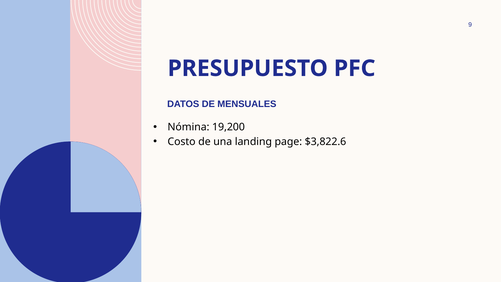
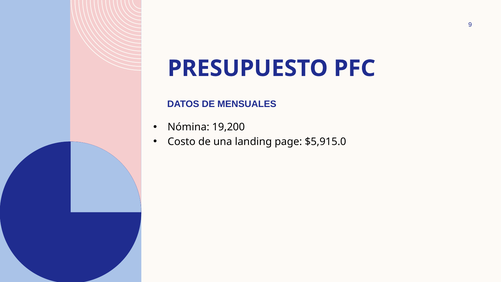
$3,822.6: $3,822.6 -> $5,915.0 (325, 142)
